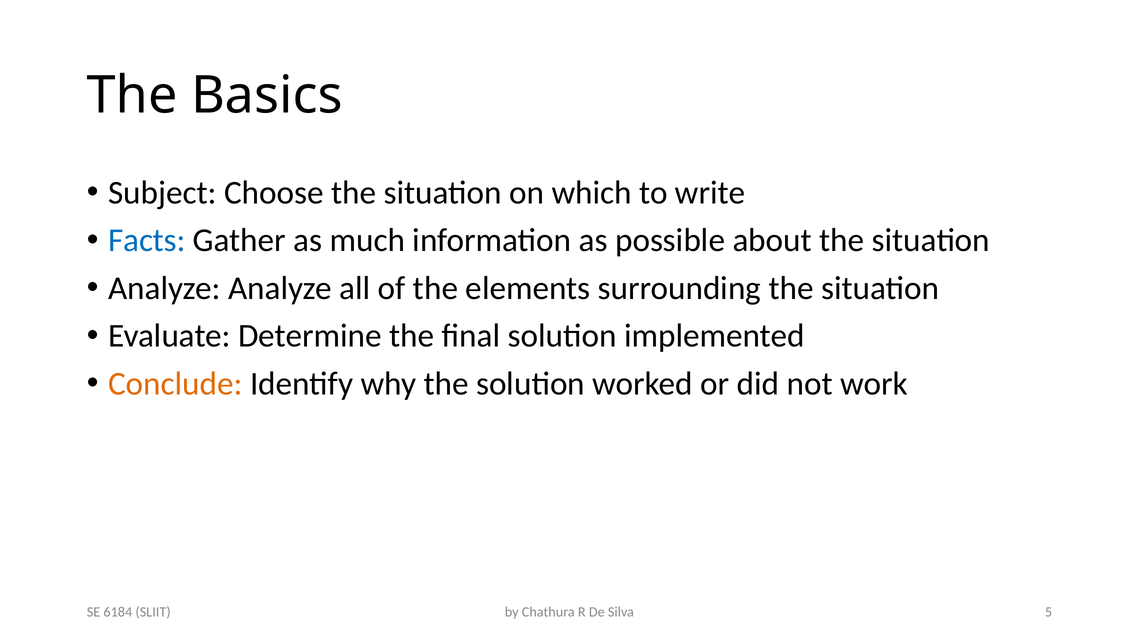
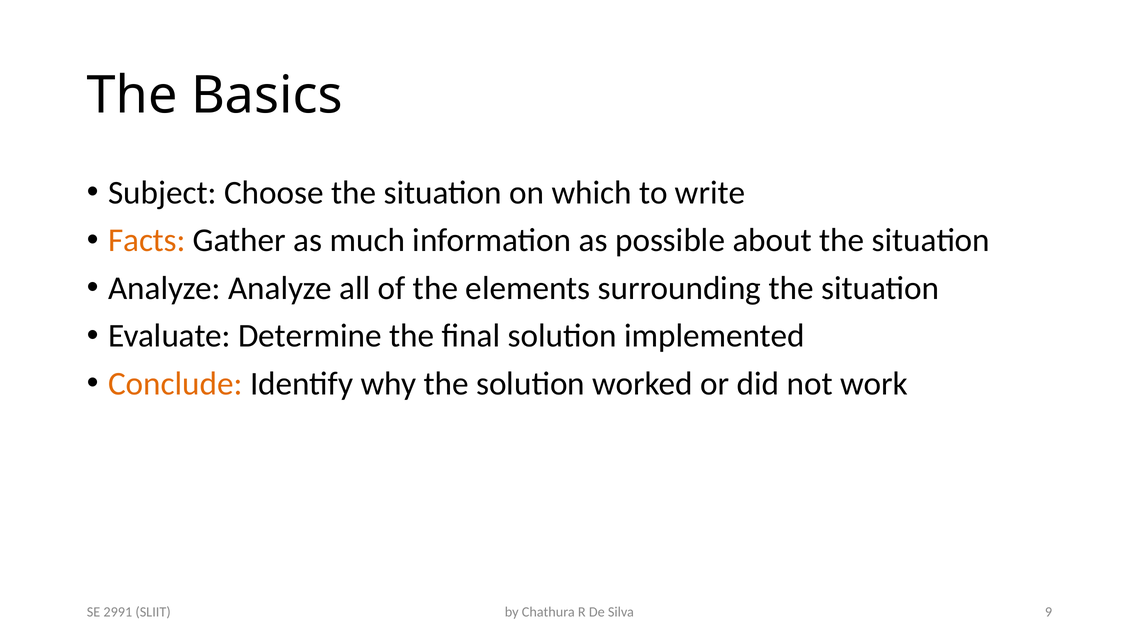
Facts colour: blue -> orange (147, 240)
5: 5 -> 9 (1049, 612)
6184: 6184 -> 2991 (118, 612)
